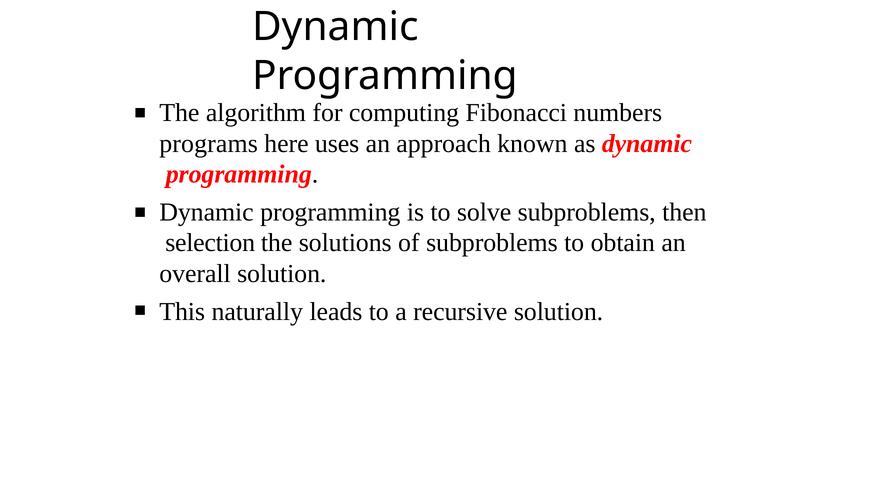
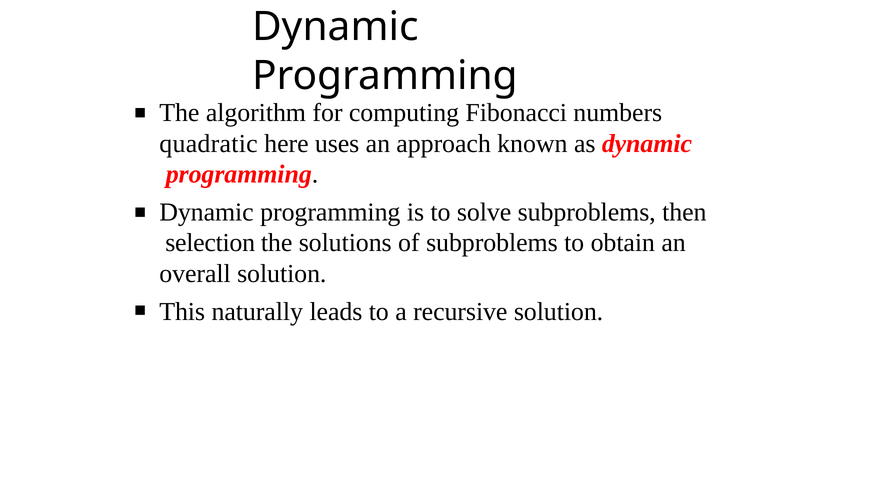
programs: programs -> quadratic (209, 144)
